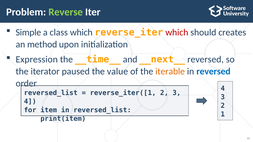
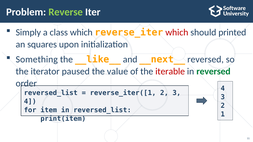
Simple: Simple -> Simply (28, 32)
creates: creates -> printed (232, 32)
method: method -> squares (42, 44)
Expression: Expression -> Something (37, 60)
__time__: __time__ -> __like__ (98, 60)
iterable colour: orange -> red (170, 72)
reversed colour: blue -> green (213, 72)
